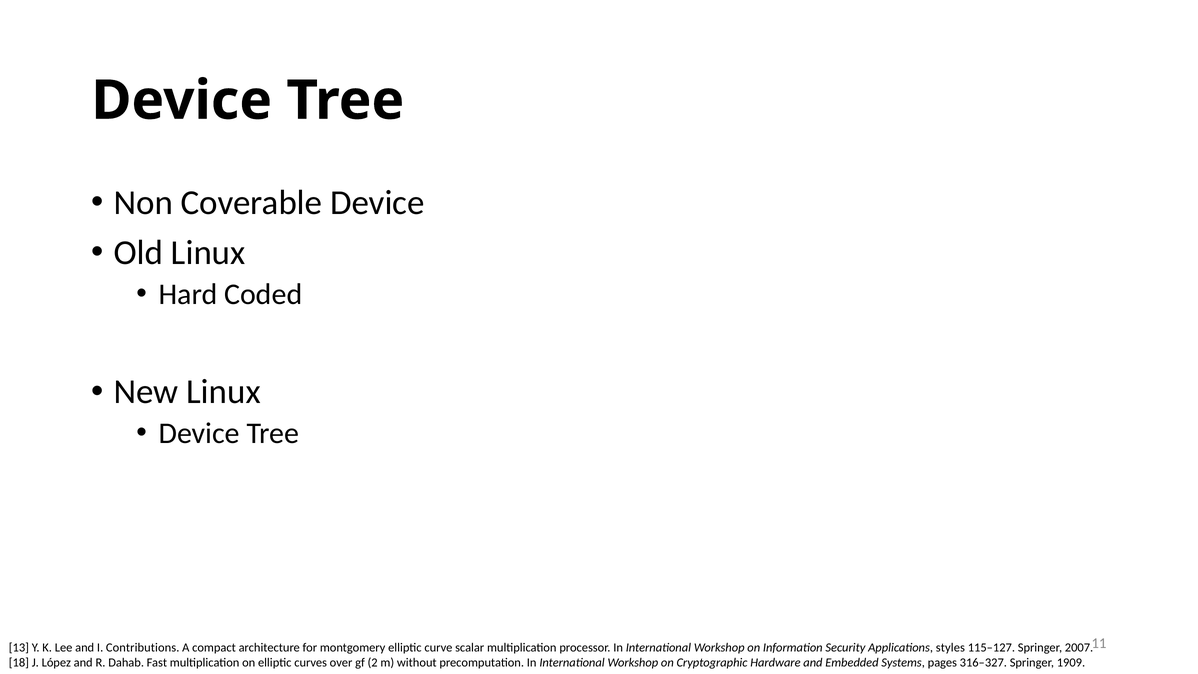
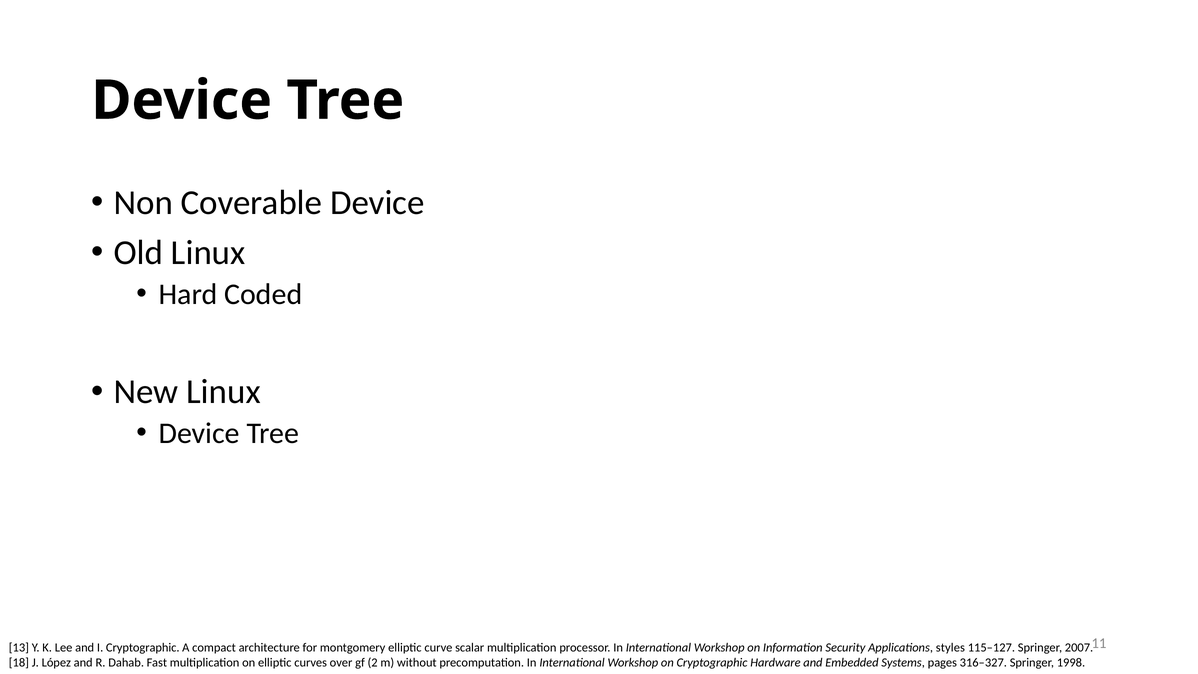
I Contributions: Contributions -> Cryptographic (143, 648)
1909: 1909 -> 1998 (1071, 663)
